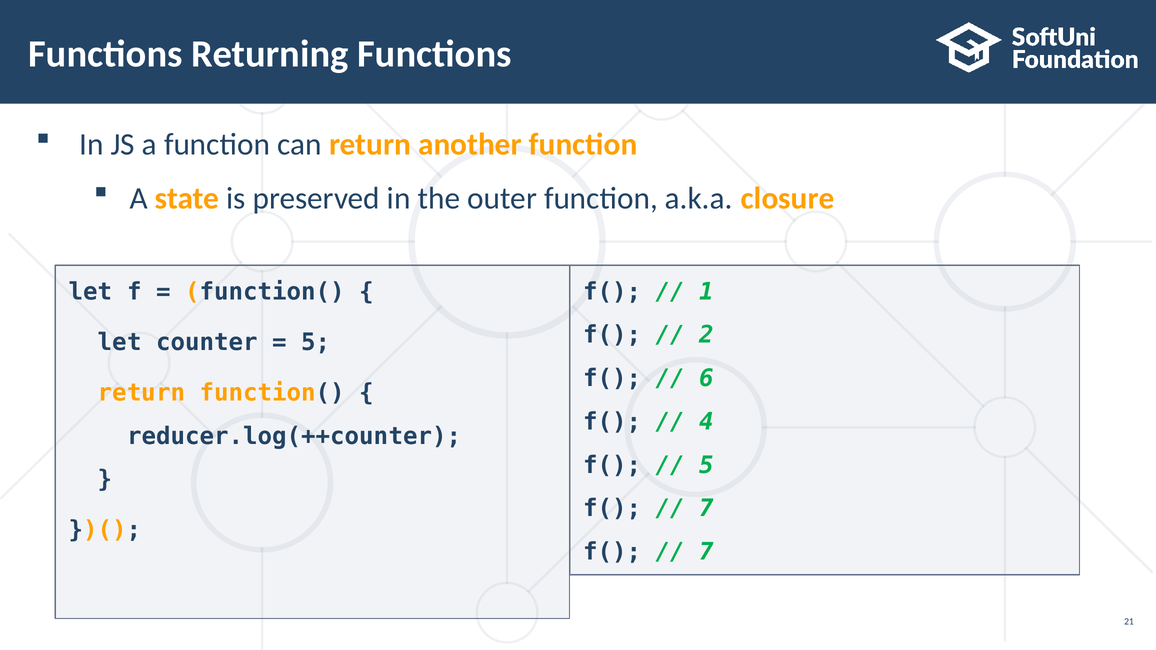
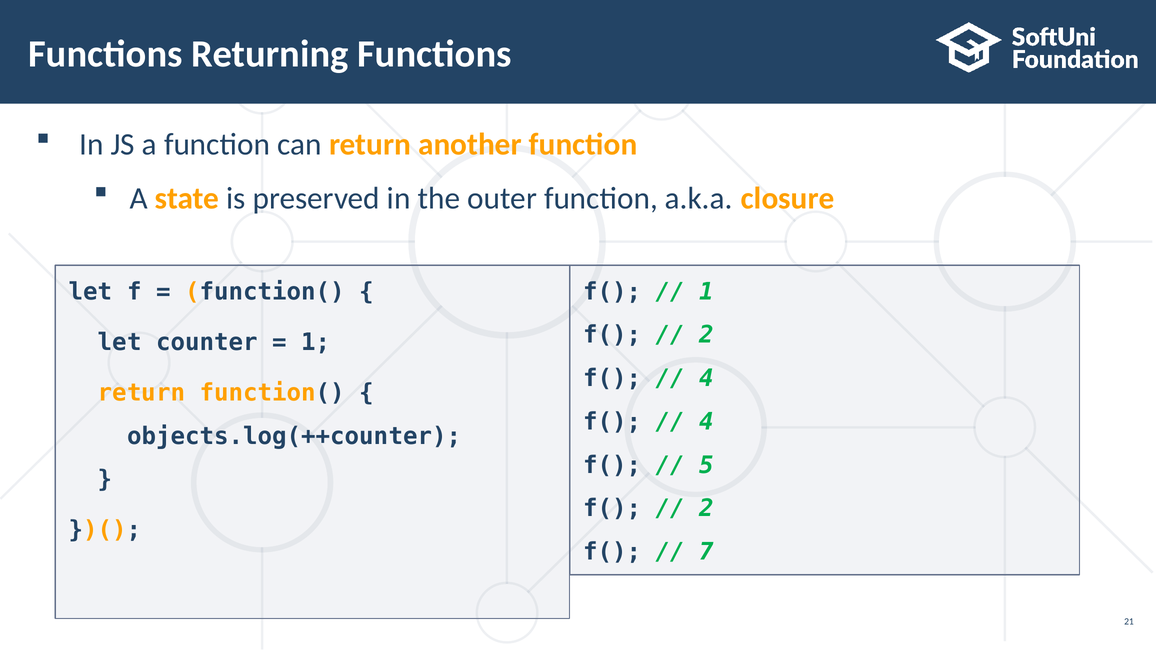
5: 5 -> 1 (316, 342)
6: 6 -> 4 (707, 378)
reducer.log(++counter: reducer.log(++counter -> objects.log(++counter (294, 436)
7: 7 -> 2 (707, 509)
